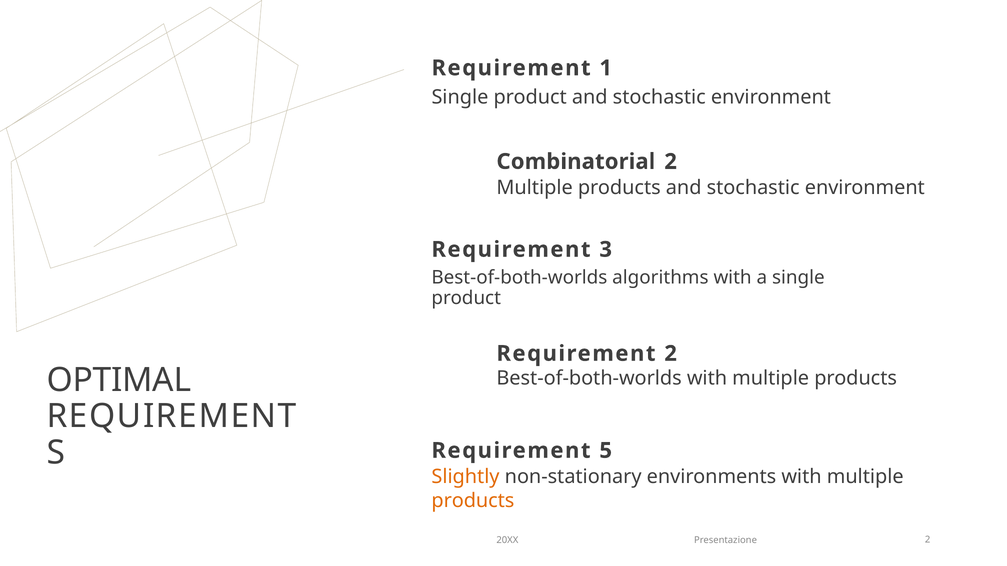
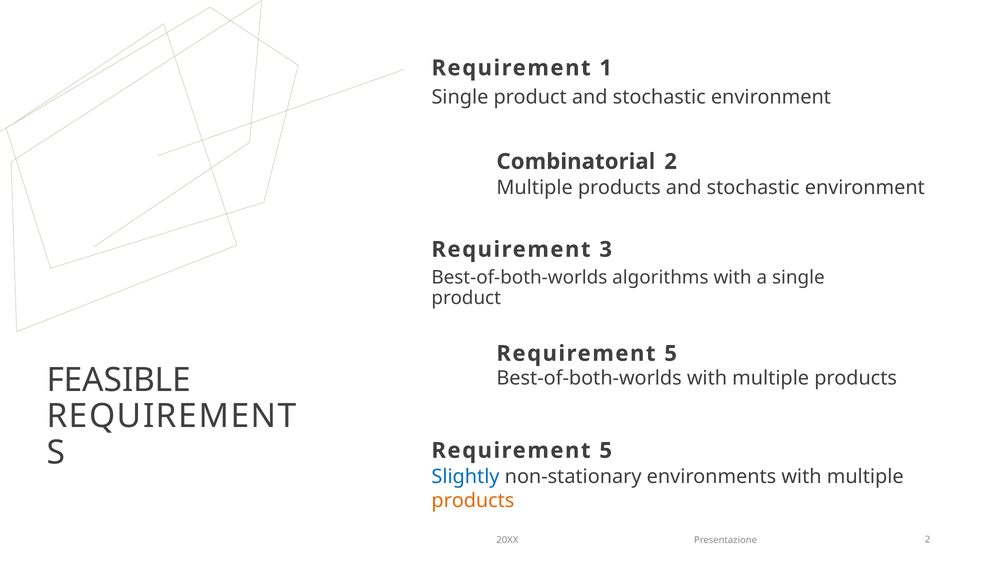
2: 2 -> 5 (671, 354)
OPTIMAL: OPTIMAL -> FEASIBLE (119, 380)
Slightly colour: orange -> blue (466, 477)
